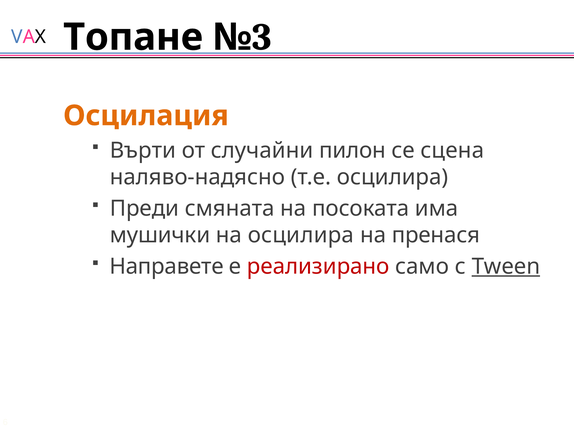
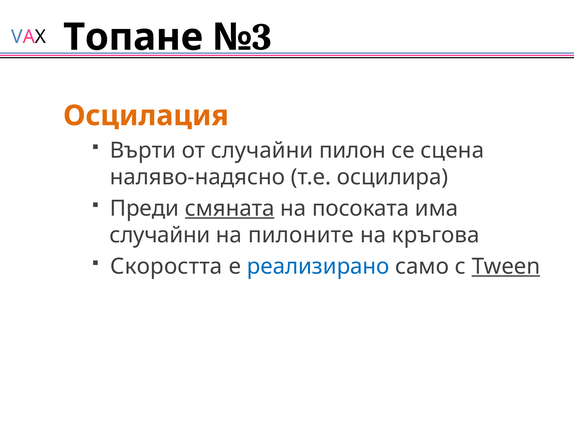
смяната underline: none -> present (230, 209)
мушички: мушички -> случайни (160, 235)
на осцилира: осцилира -> пилоните (301, 235)
пренася: пренася -> кръгова (436, 235)
Направете: Направете -> Скоростта (166, 267)
реализирано colour: red -> blue (318, 267)
